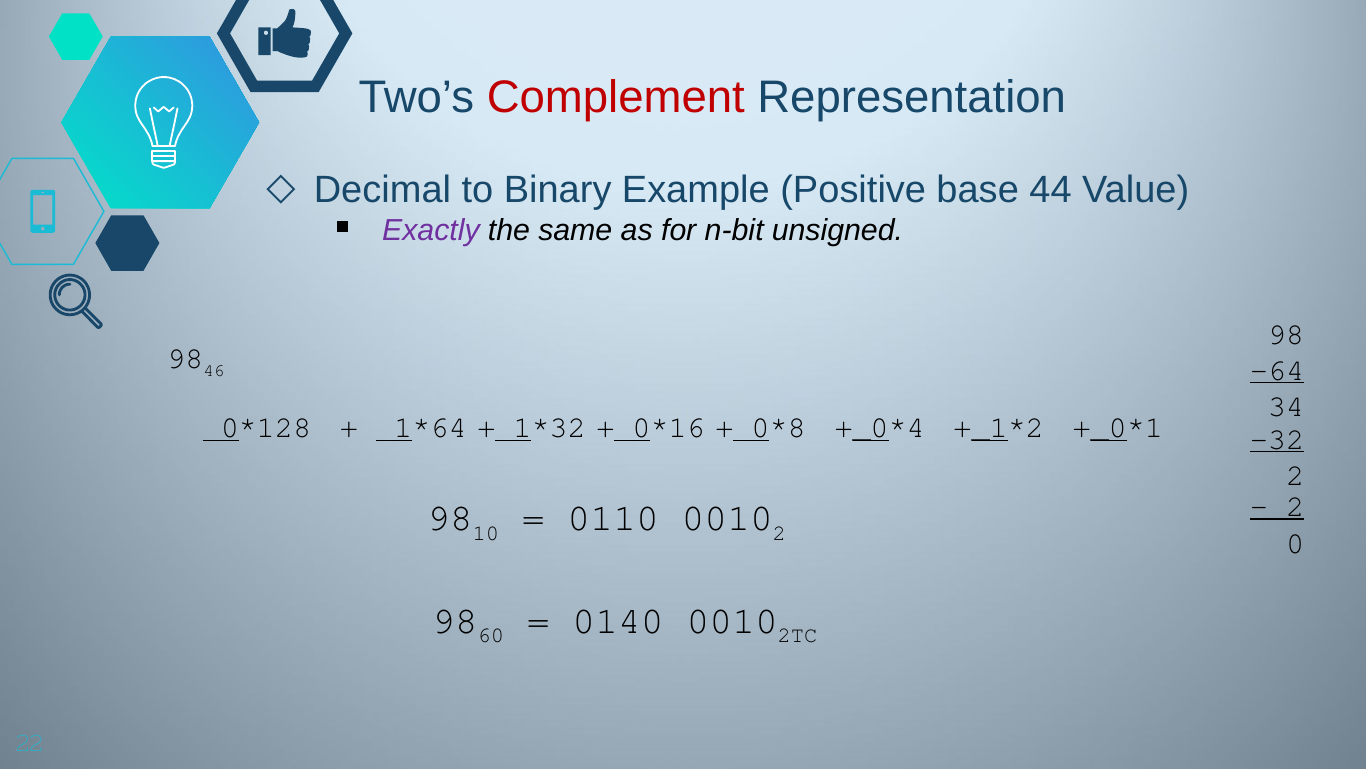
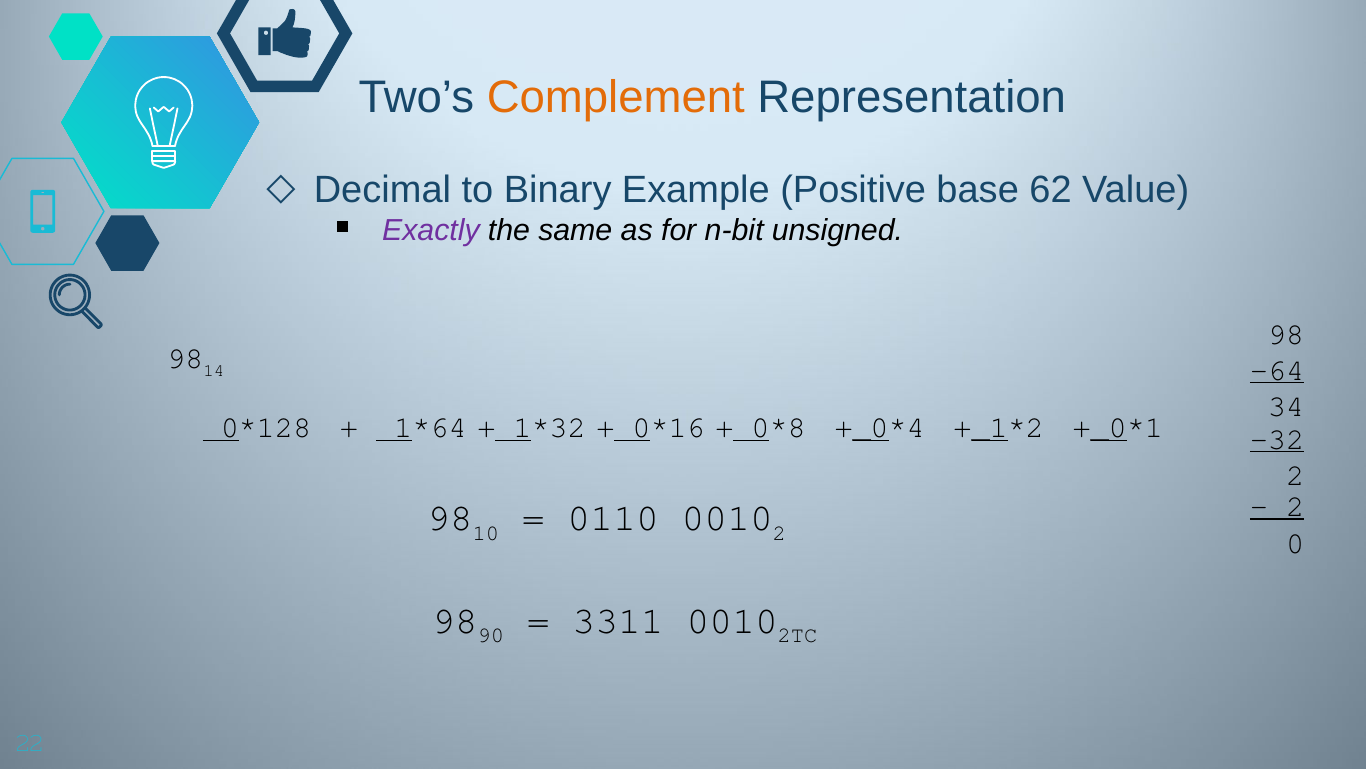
Complement colour: red -> orange (616, 98)
44: 44 -> 62 (1051, 189)
46: 46 -> 14 (214, 370)
60: 60 -> 90 (491, 635)
0140: 0140 -> 3311 (618, 620)
